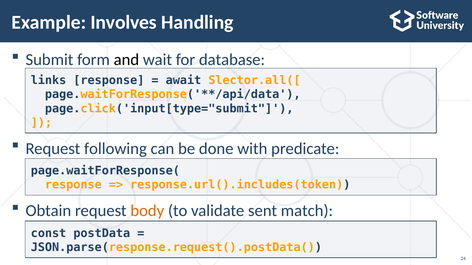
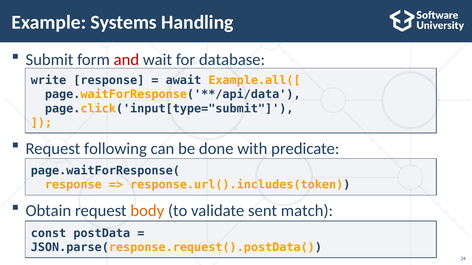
Involves: Involves -> Systems (124, 22)
and colour: black -> red (126, 60)
links: links -> write (49, 80)
Slector.all([: Slector.all([ -> Example.all([ (254, 80)
